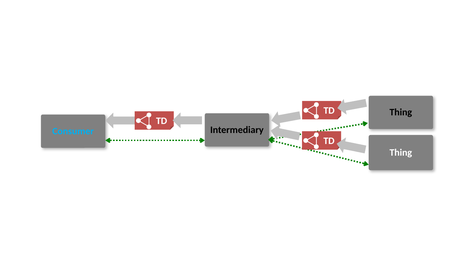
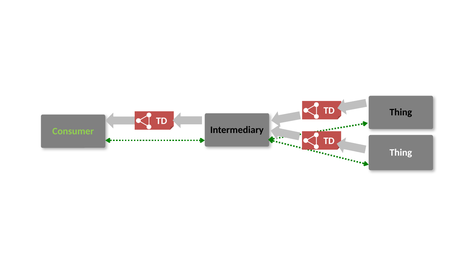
Consumer colour: light blue -> light green (73, 131)
